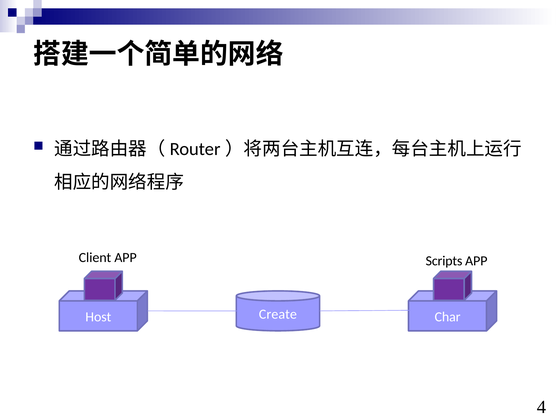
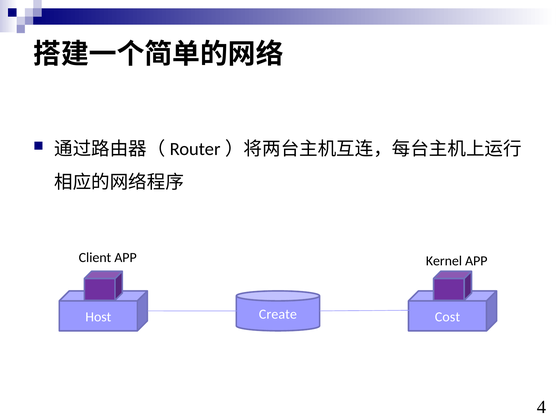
Scripts: Scripts -> Kernel (444, 261)
Char: Char -> Cost (447, 317)
